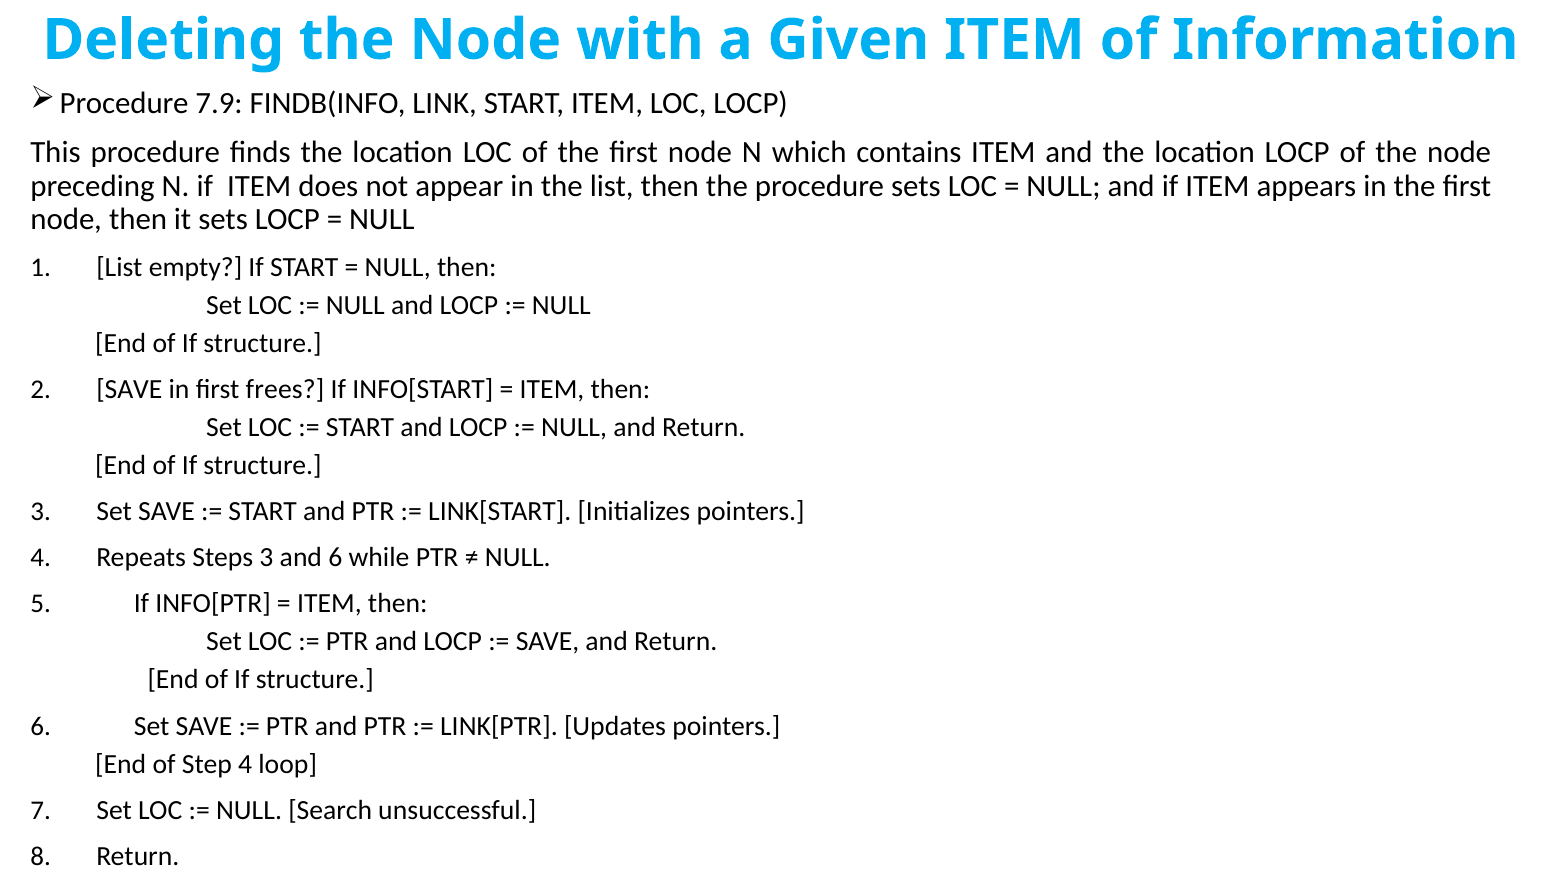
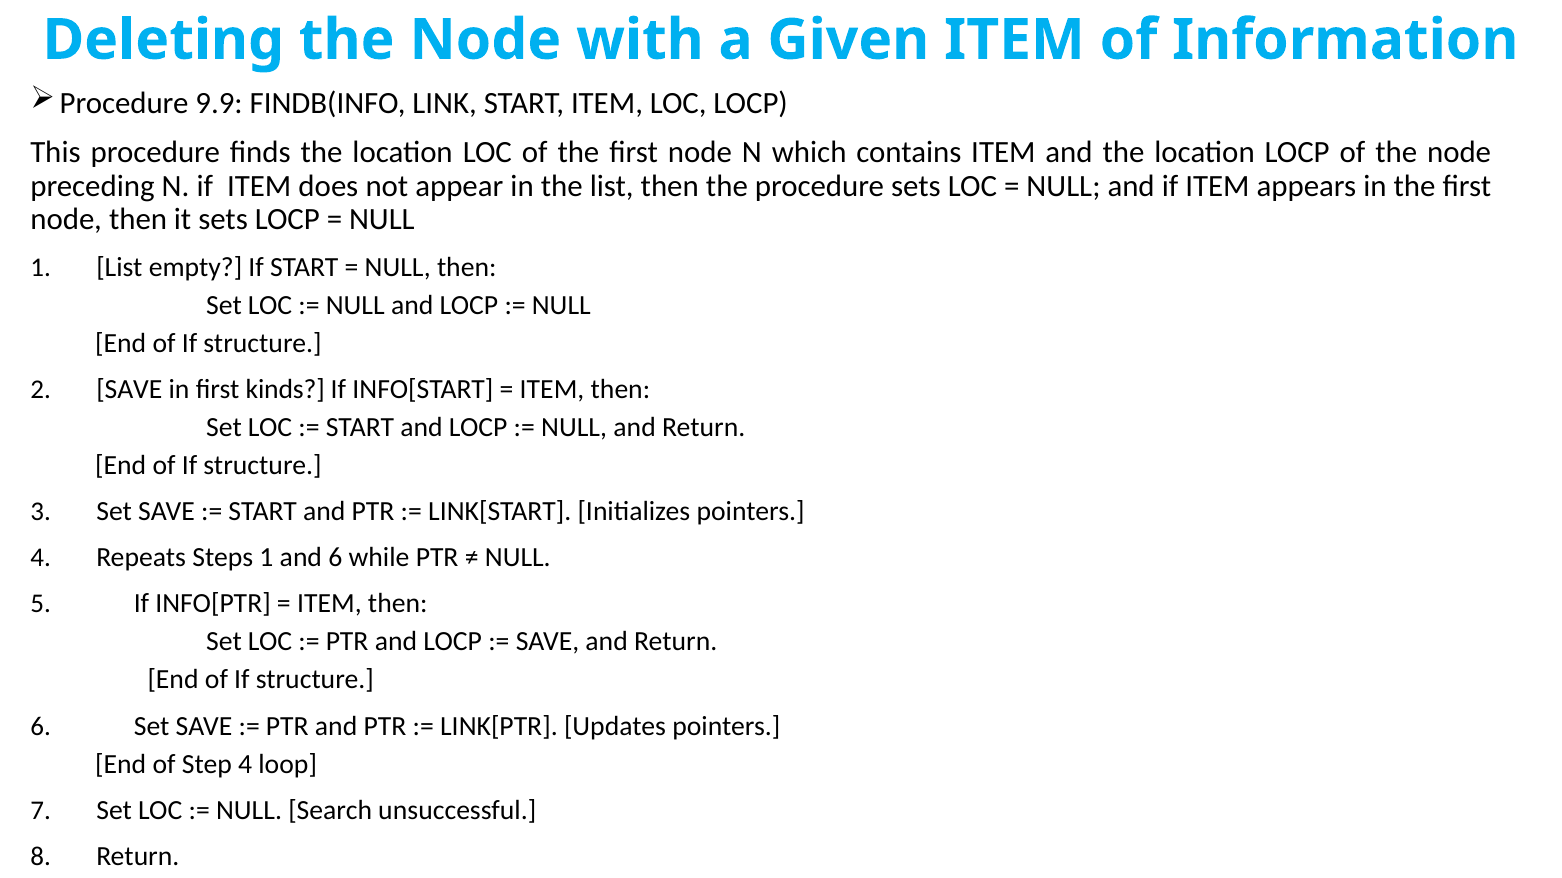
7.9: 7.9 -> 9.9 (219, 103)
frees: frees -> kinds (285, 390)
Steps 3: 3 -> 1 (266, 558)
